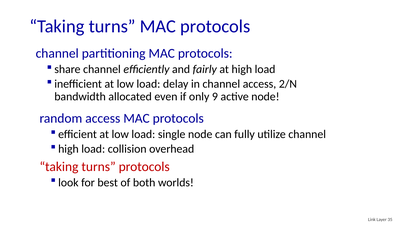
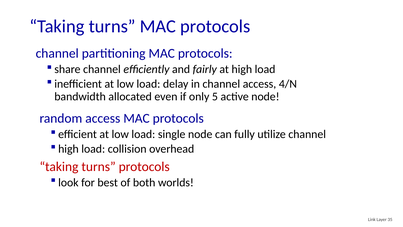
2/N: 2/N -> 4/N (288, 84)
9: 9 -> 5 (215, 97)
